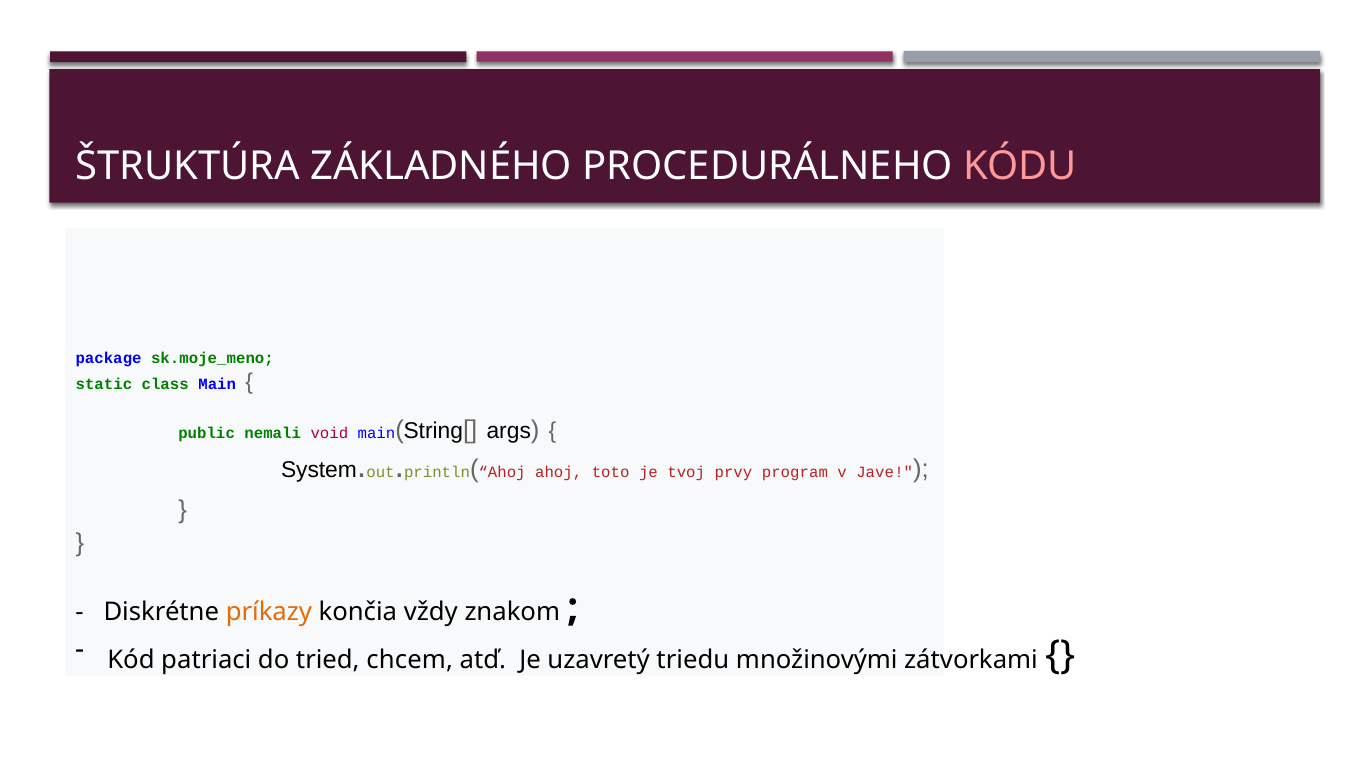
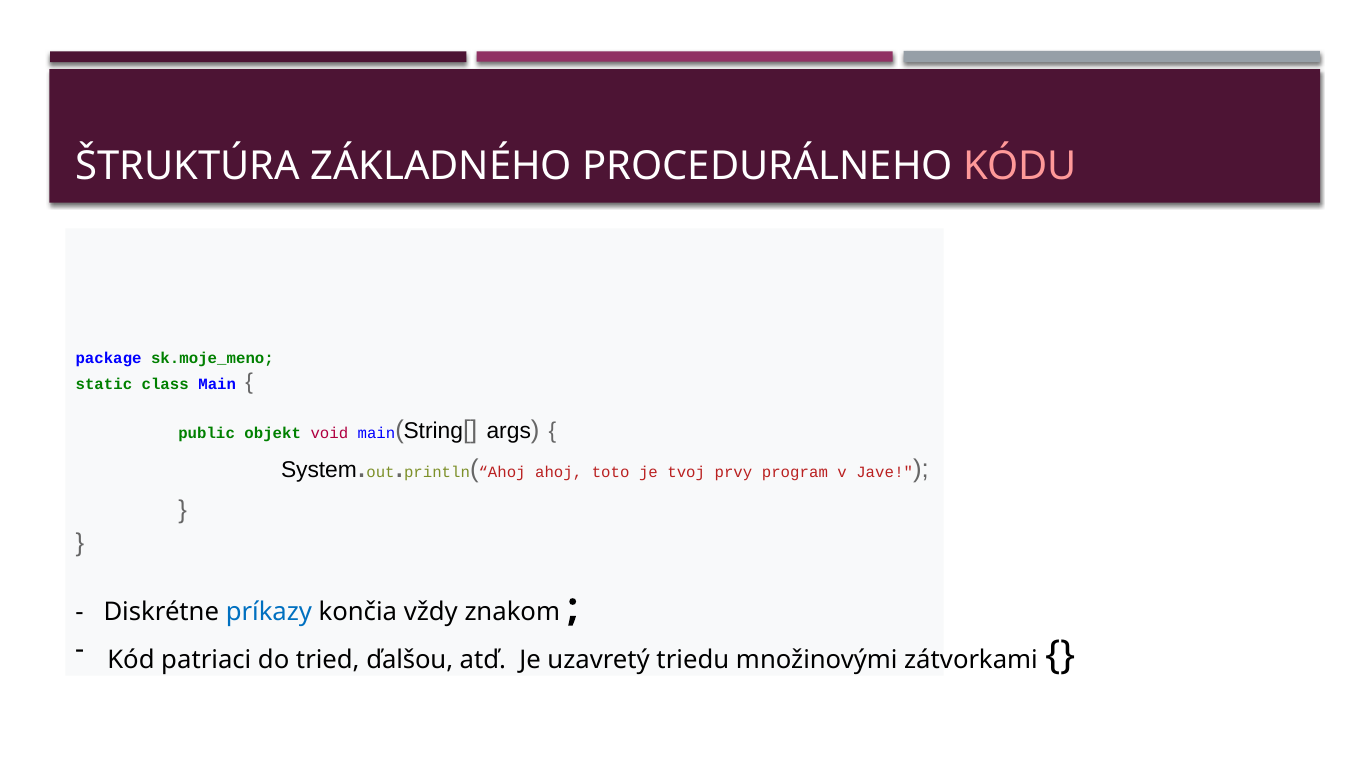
nemali: nemali -> objekt (273, 433)
príkazy colour: orange -> blue (269, 612)
chcem: chcem -> ďalšou (410, 660)
